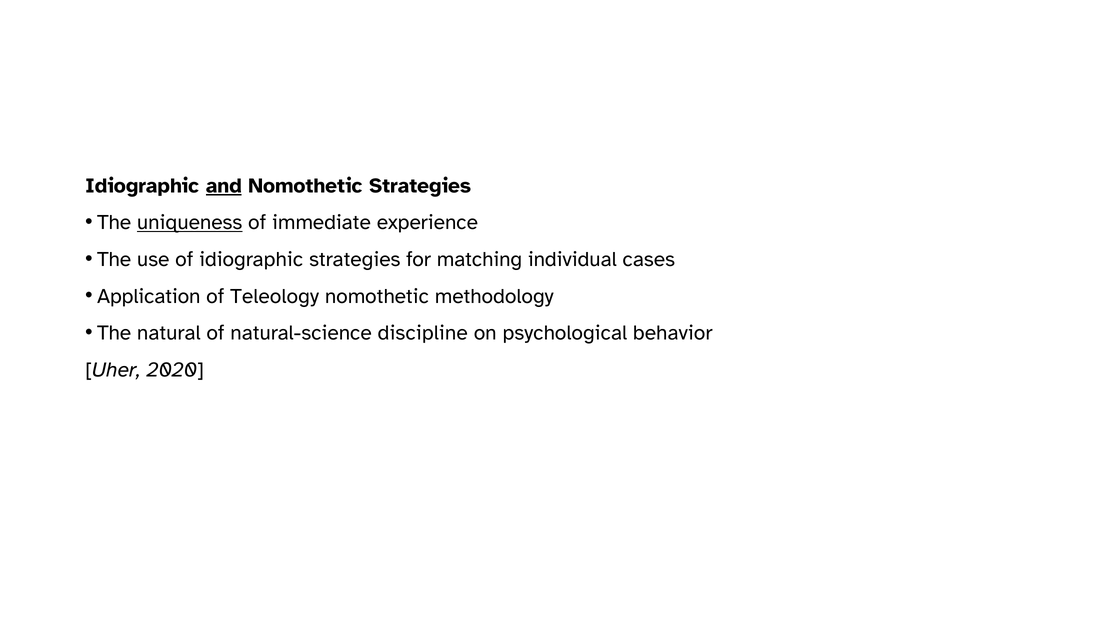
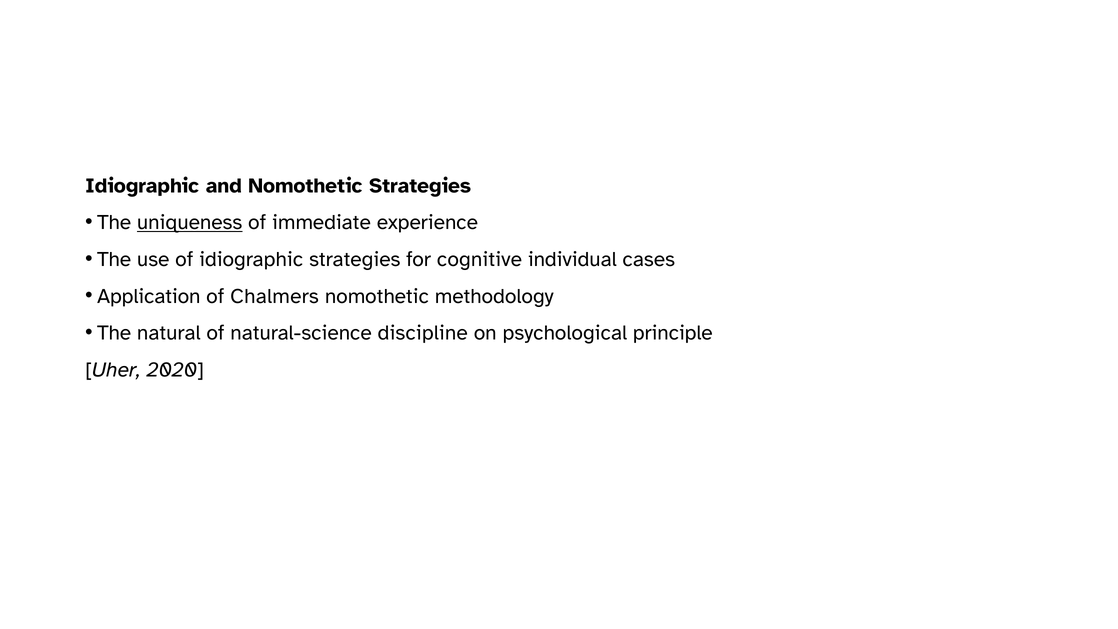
and underline: present -> none (224, 186)
matching: matching -> cognitive (479, 259)
Teleology: Teleology -> Chalmers (275, 296)
behavior: behavior -> principle (673, 333)
